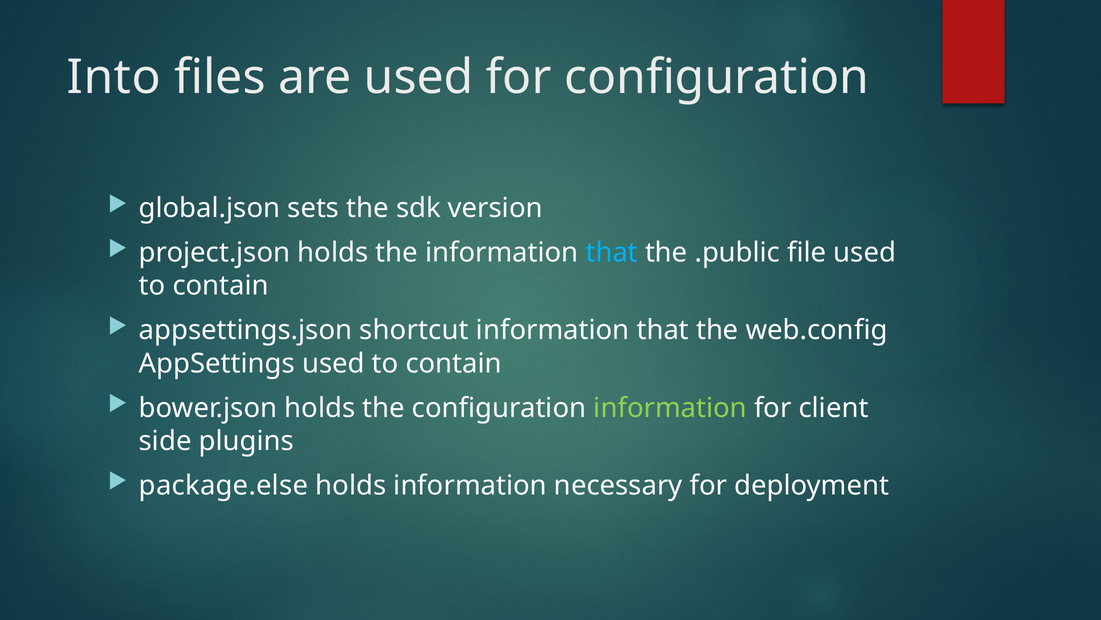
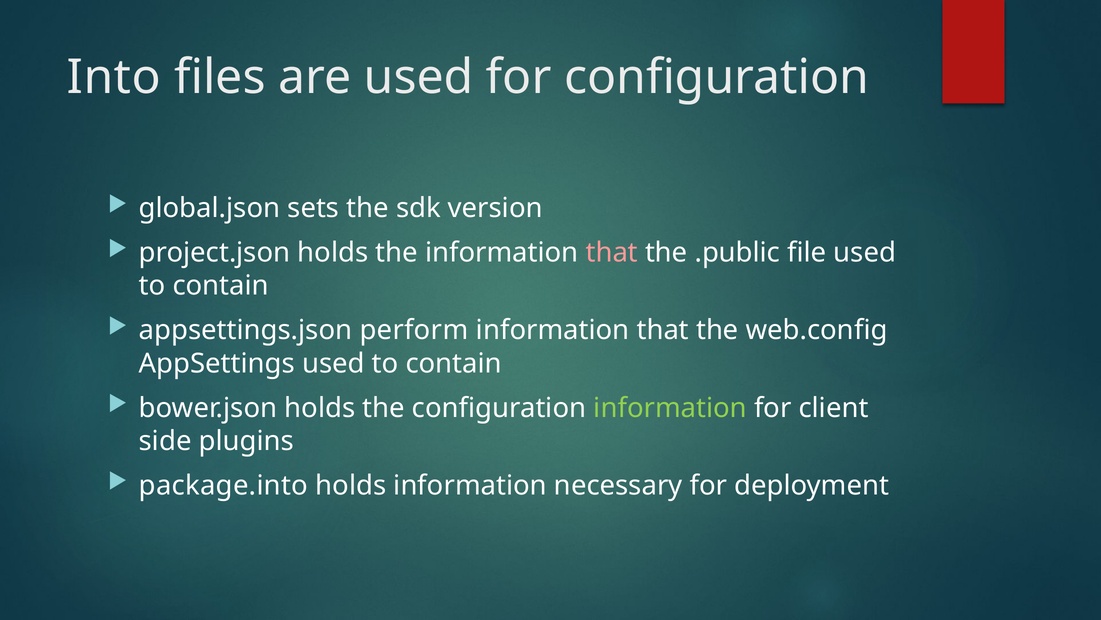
that colour: light blue -> pink (612, 252)
shortcut: shortcut -> perform (414, 330)
package.else: package.else -> package.into (223, 485)
